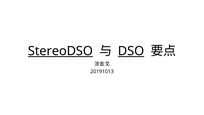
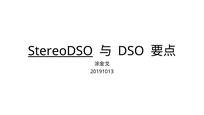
DSO underline: present -> none (131, 51)
